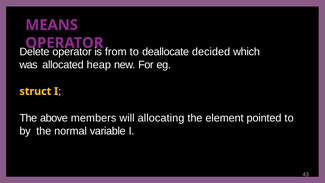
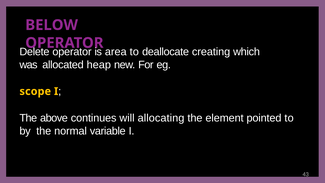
MEANS: MEANS -> BELOW (52, 25)
from: from -> area (116, 52)
decided: decided -> creating (211, 52)
struct: struct -> scope (35, 91)
members: members -> continues (94, 118)
